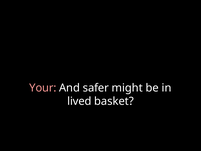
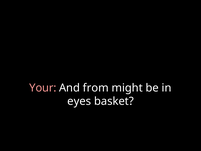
safer: safer -> from (96, 88)
lived: lived -> eyes (79, 101)
